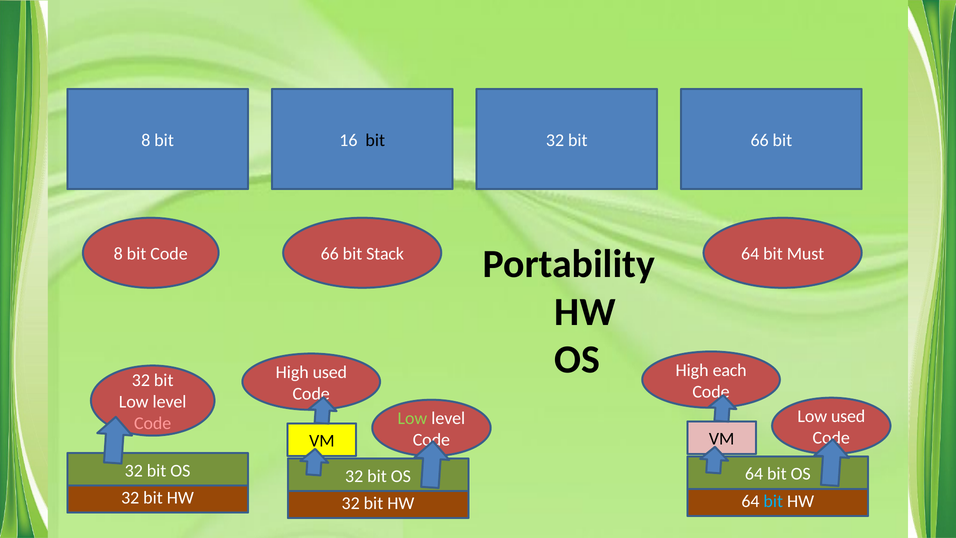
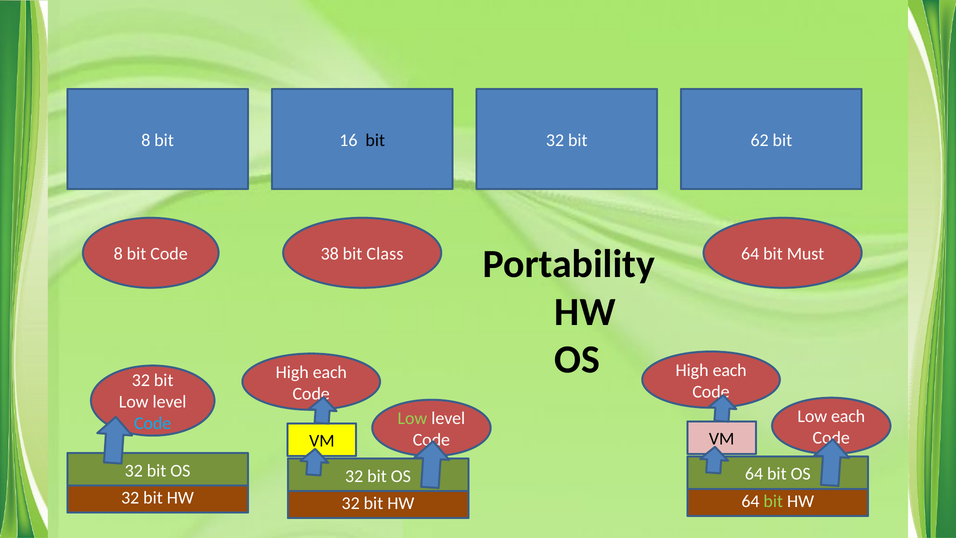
bit 66: 66 -> 62 (760, 140)
Code 66: 66 -> 38 (330, 254)
Stack: Stack -> Class (385, 254)
used: used -> each (330, 372)
Low used: used -> each (848, 416)
Code colour: pink -> light blue (153, 423)
bit colour: light blue -> light green (773, 501)
